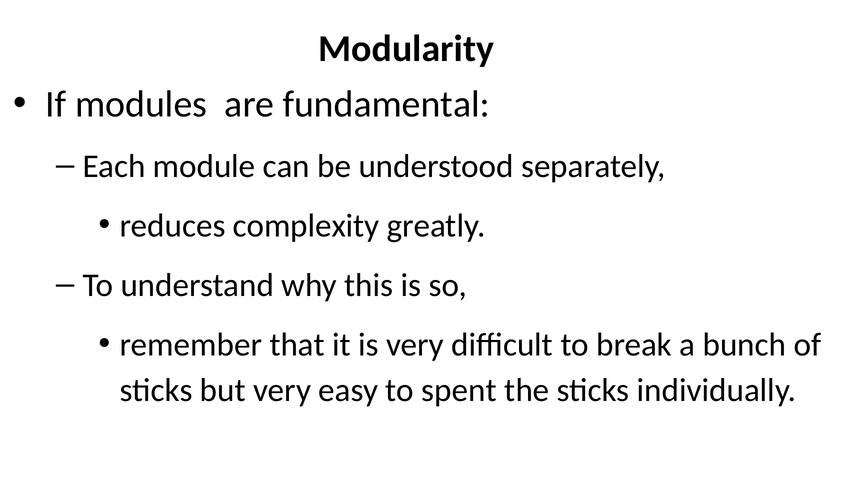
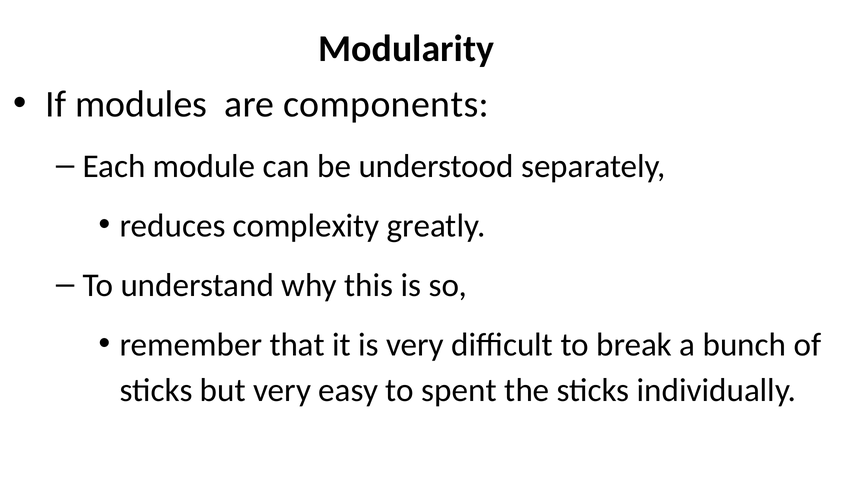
fundamental: fundamental -> components (386, 104)
